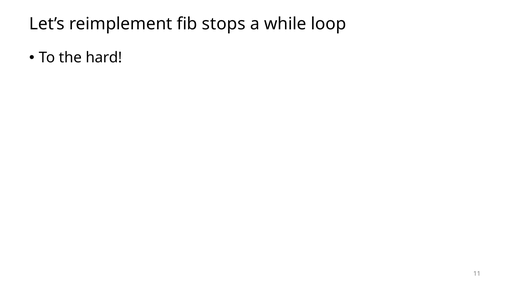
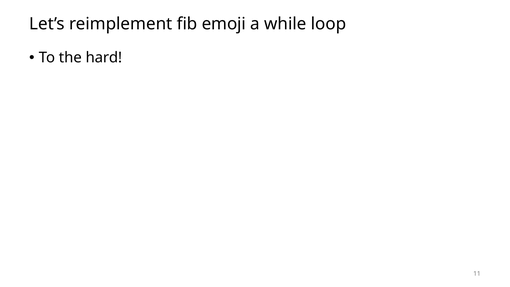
stops: stops -> emoji (224, 24)
